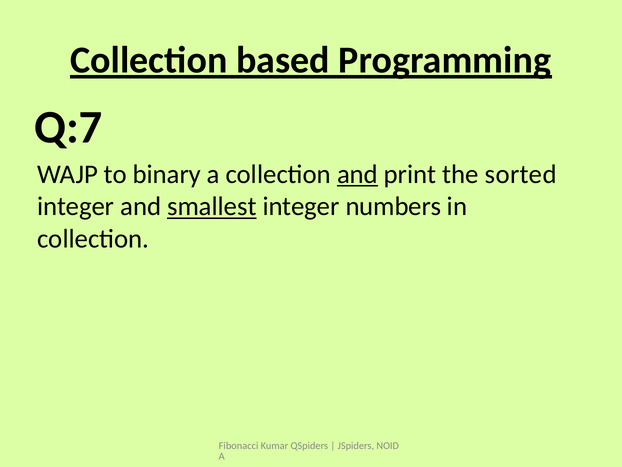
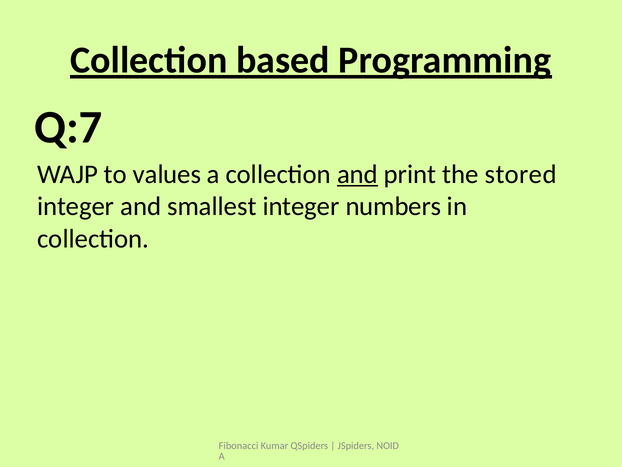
binary: binary -> values (167, 174)
sorted: sorted -> stored (521, 174)
smallest underline: present -> none (212, 206)
